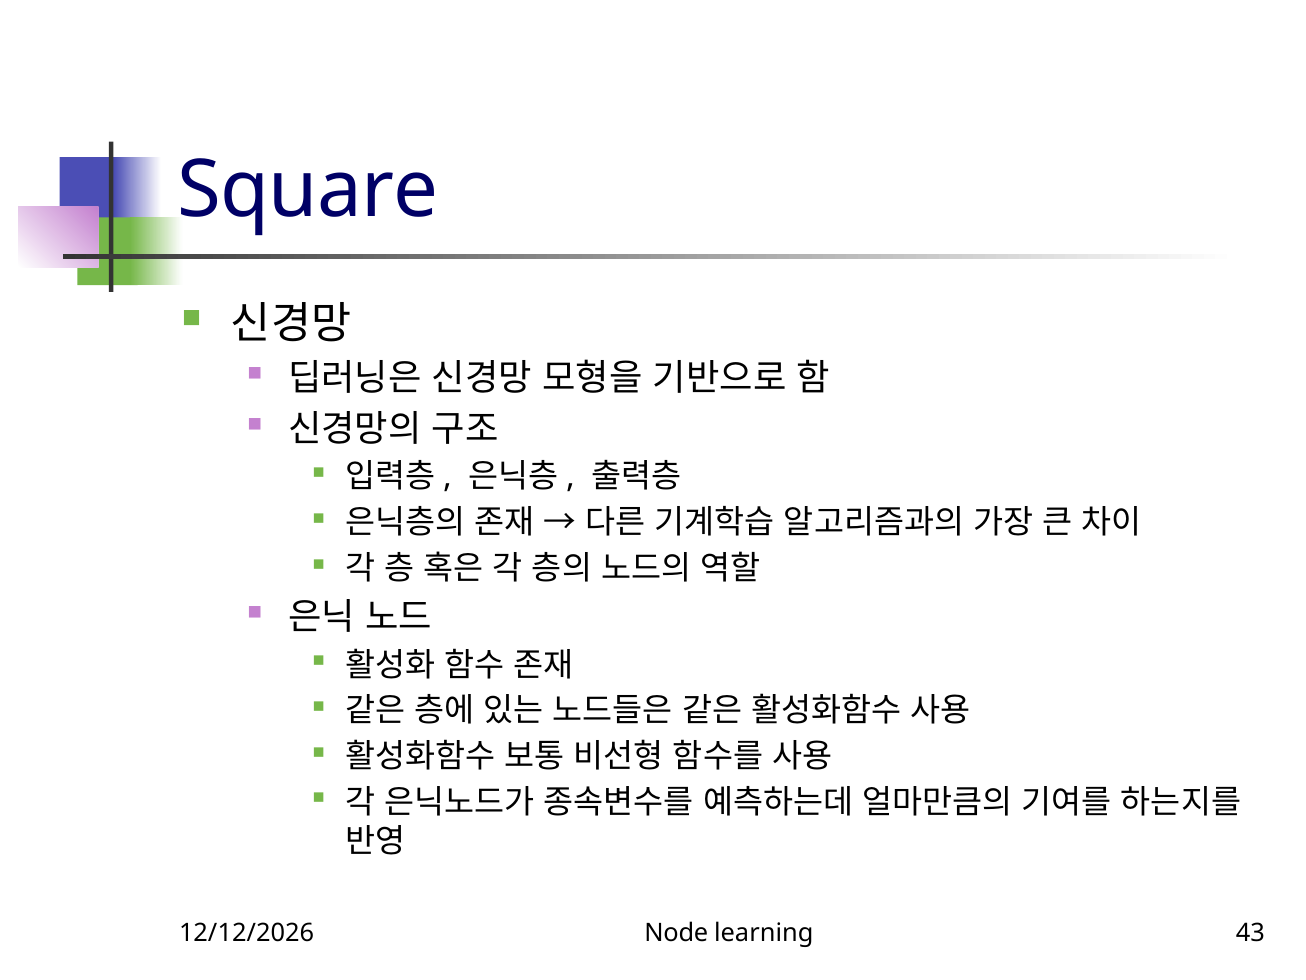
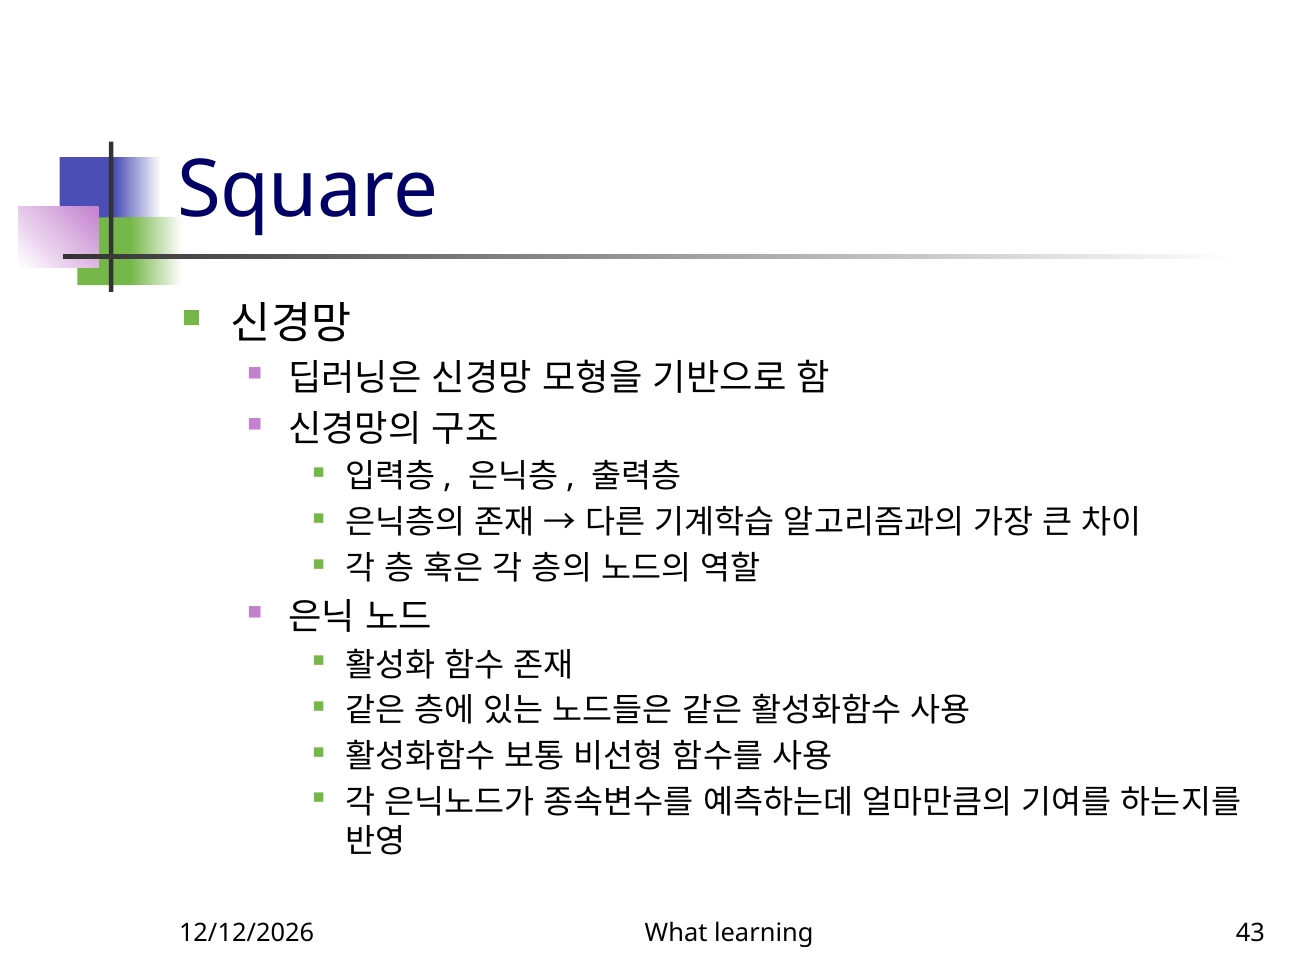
Node: Node -> What (676, 933)
